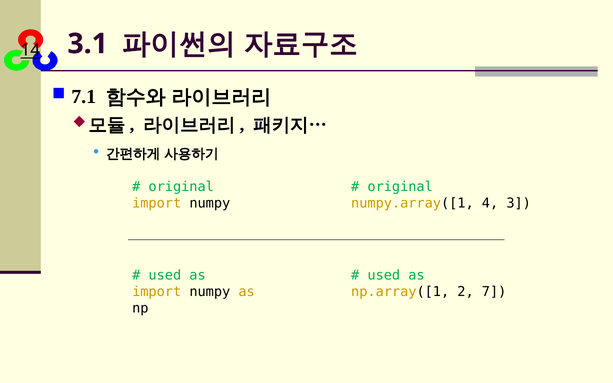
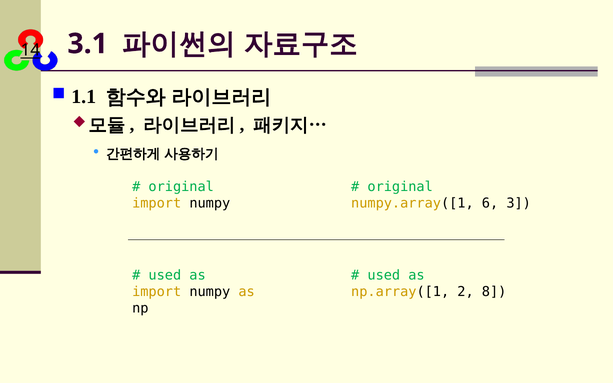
7.1: 7.1 -> 1.1 (84, 97)
4: 4 -> 6 (490, 203)
7: 7 -> 8 (494, 292)
